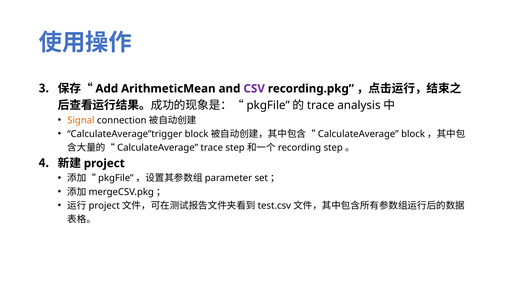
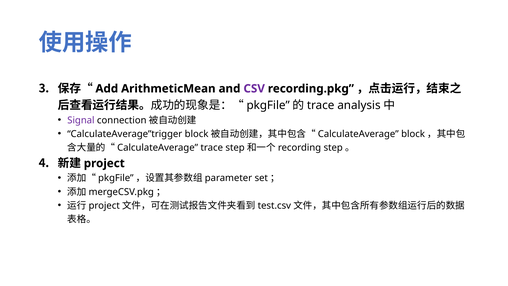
Signal colour: orange -> purple (81, 120)
